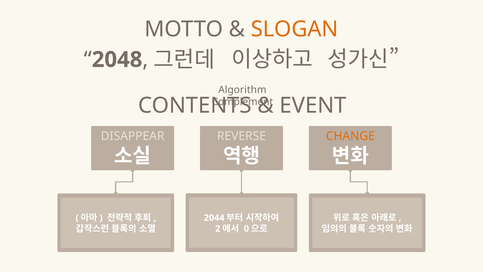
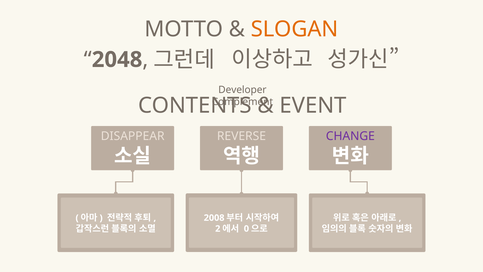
Algorithm: Algorithm -> Developer (242, 90)
CHANGE colour: orange -> purple (350, 136)
2044: 2044 -> 2008 (214, 218)
